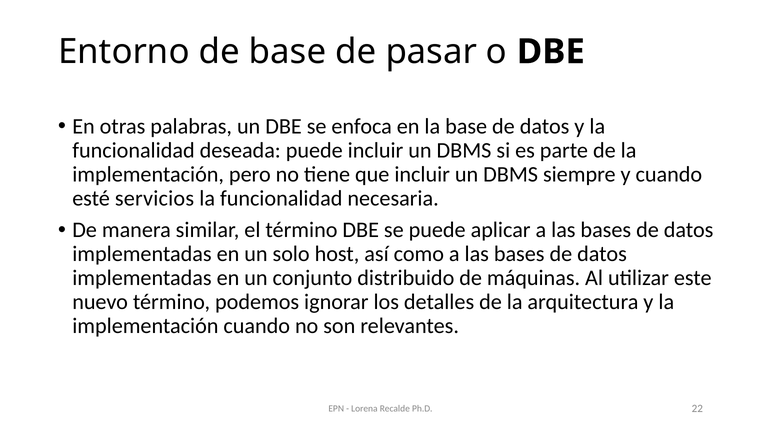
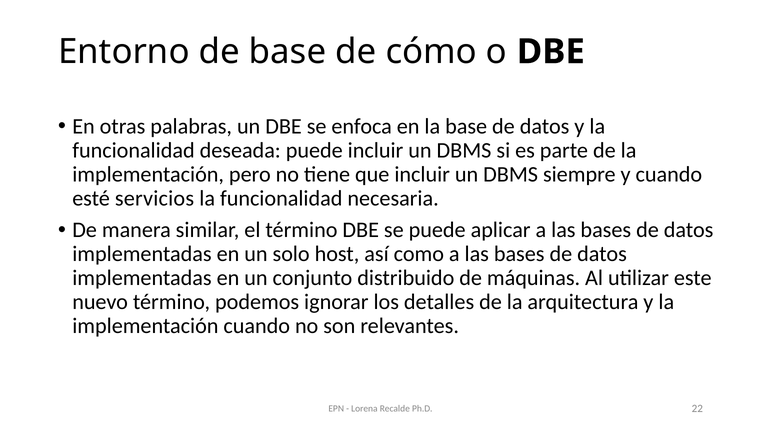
pasar: pasar -> cómo (431, 52)
